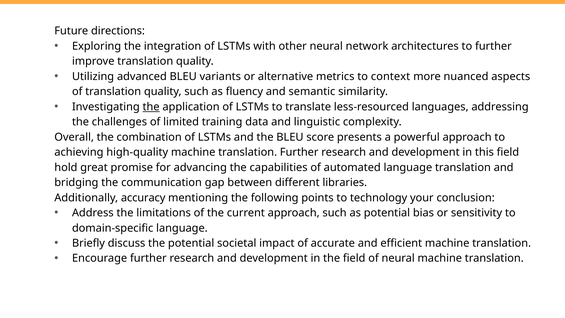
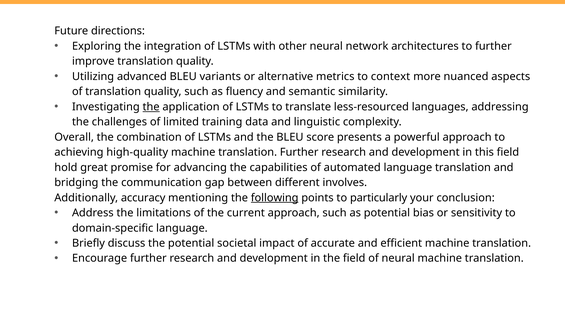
libraries: libraries -> involves (345, 182)
following underline: none -> present (275, 198)
technology: technology -> particularly (379, 198)
